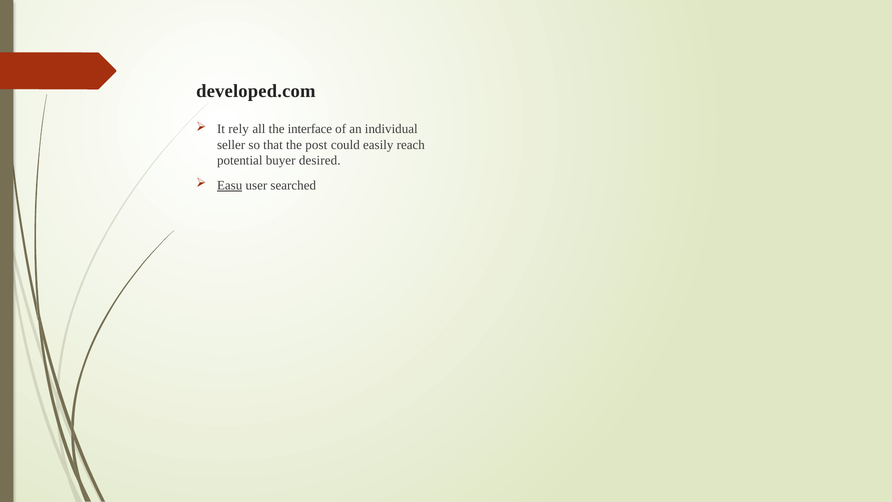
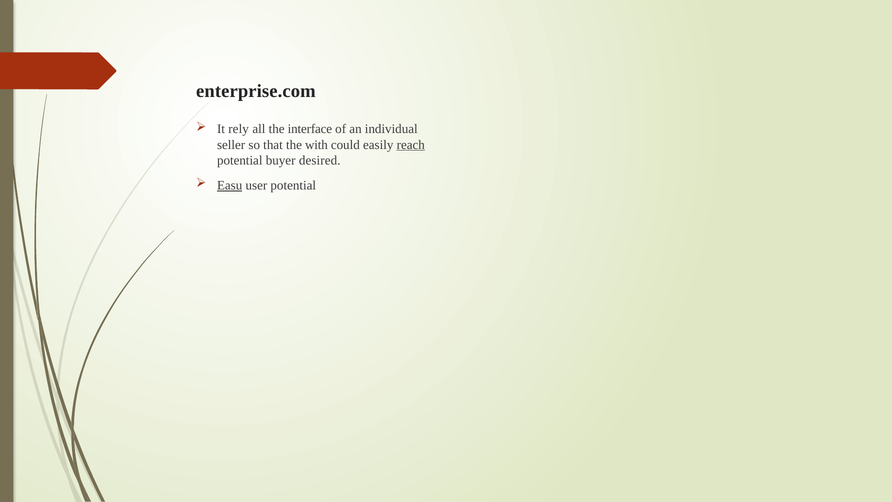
developed.com: developed.com -> enterprise.com (256, 91)
post: post -> with (316, 145)
reach underline: none -> present (411, 145)
user searched: searched -> potential (293, 185)
